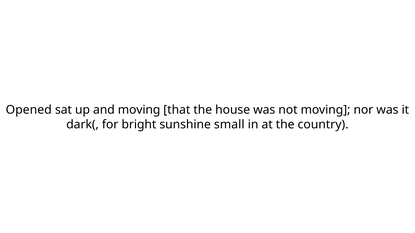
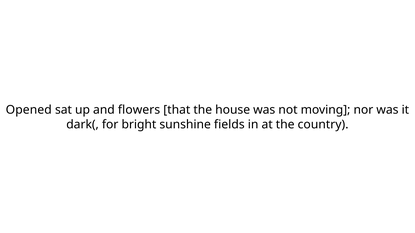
and moving: moving -> flowers (139, 110)
small: small -> fields (229, 125)
